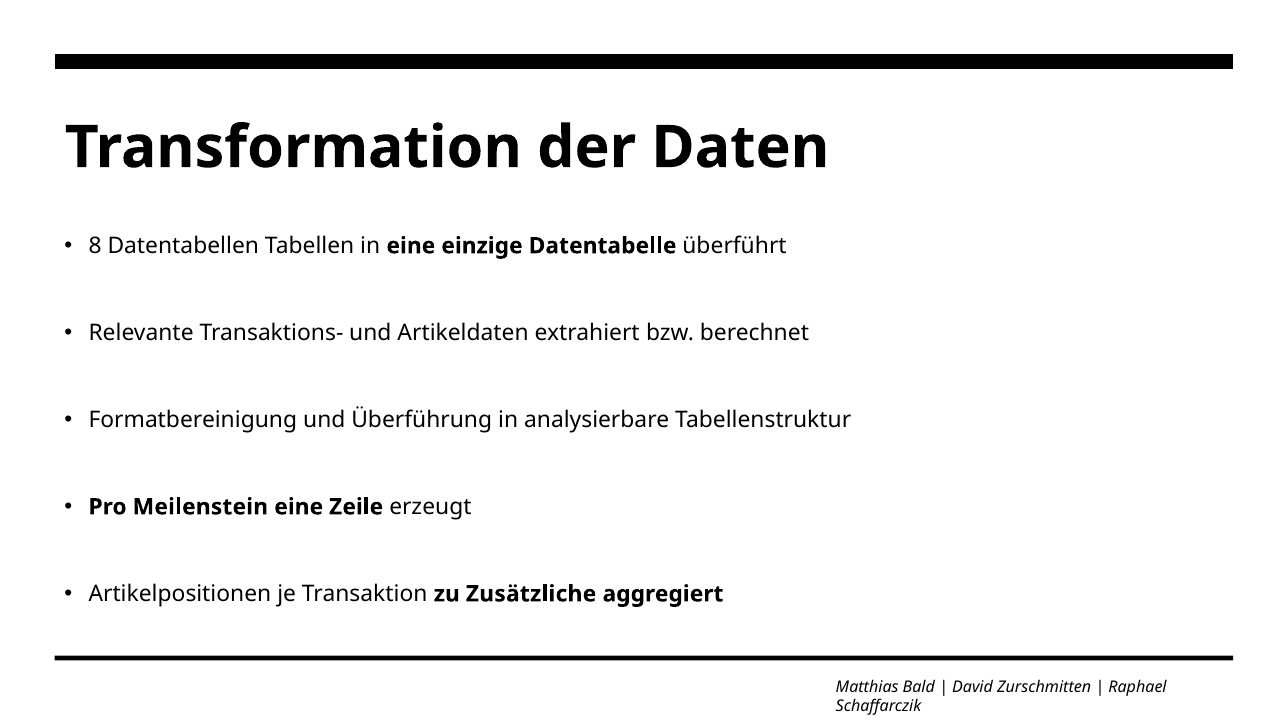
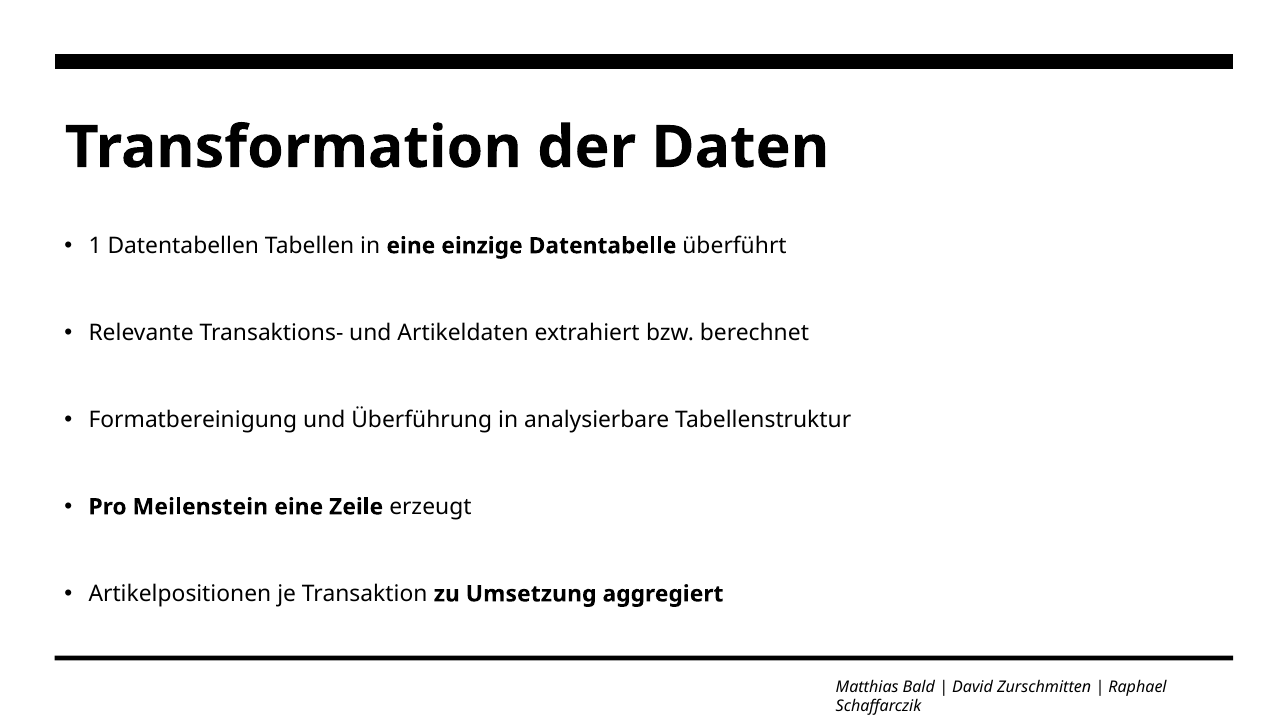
8: 8 -> 1 (95, 246)
Zusätzliche: Zusätzliche -> Umsetzung (531, 594)
